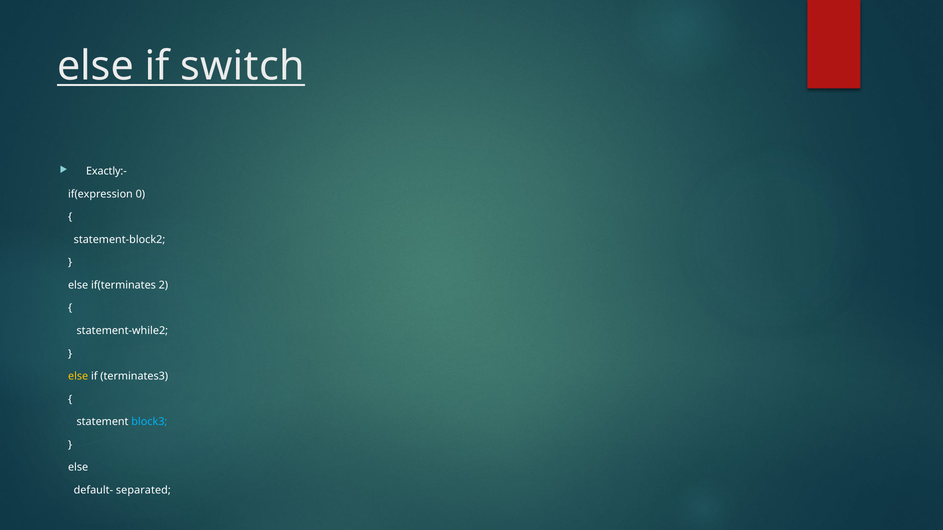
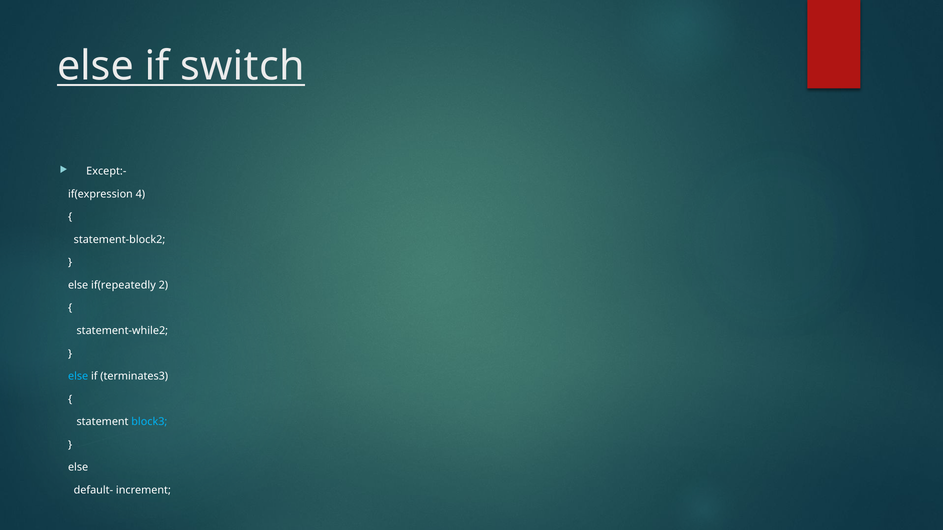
Exactly:-: Exactly:- -> Except:- (106, 171)
0: 0 -> 4 (140, 194)
if(terminates: if(terminates -> if(repeatedly (123, 285)
else colour: yellow -> light blue (78, 377)
separated: separated -> increment (143, 491)
